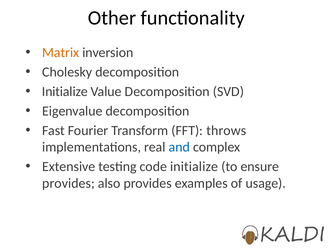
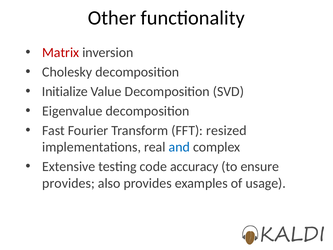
Matrix colour: orange -> red (61, 53)
throws: throws -> resized (226, 130)
code initialize: initialize -> accuracy (194, 166)
